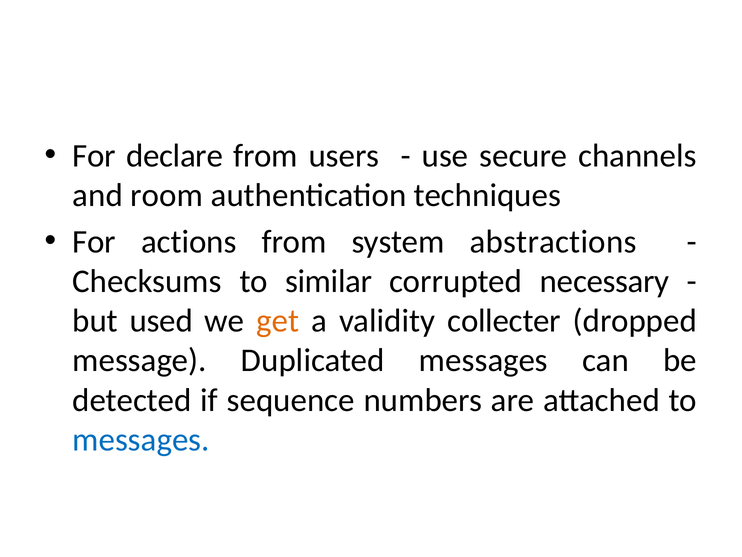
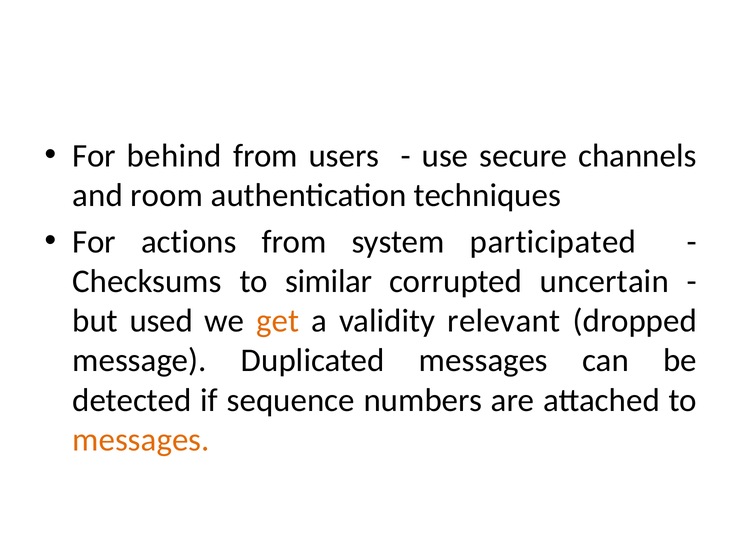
declare: declare -> behind (174, 156)
abstractions: abstractions -> participated (553, 241)
necessary: necessary -> uncertain (604, 281)
collecter: collecter -> relevant (504, 321)
messages colour: blue -> orange (141, 439)
